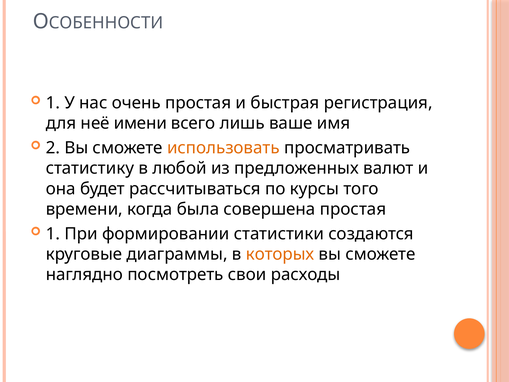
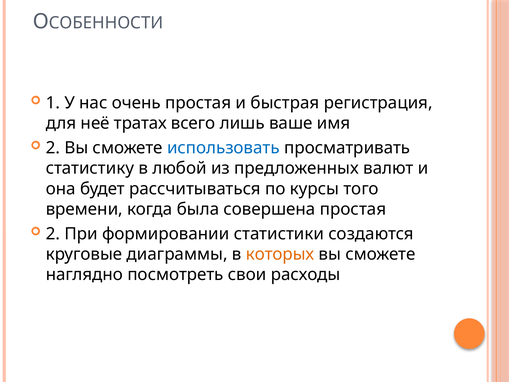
имени: имени -> тратах (140, 123)
использовать colour: orange -> blue (223, 148)
1: 1 -> 2 (53, 234)
